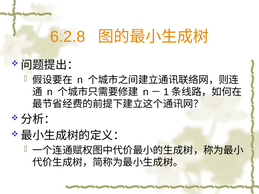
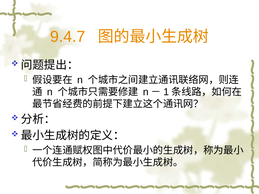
6.2.8: 6.2.8 -> 9.4.7 (68, 37)
